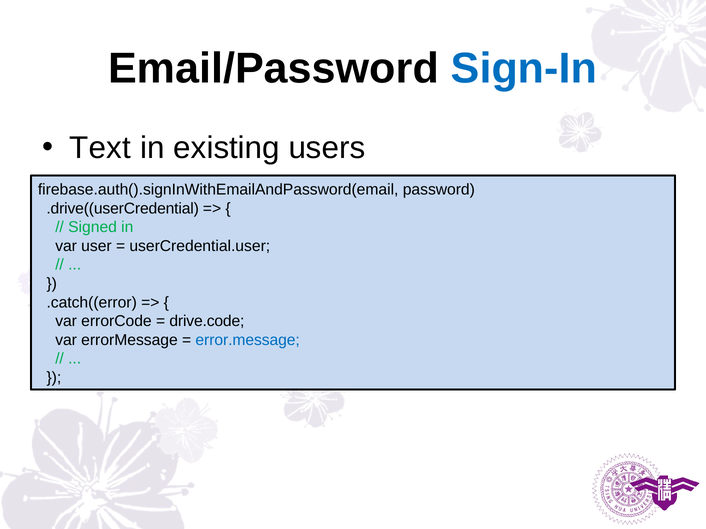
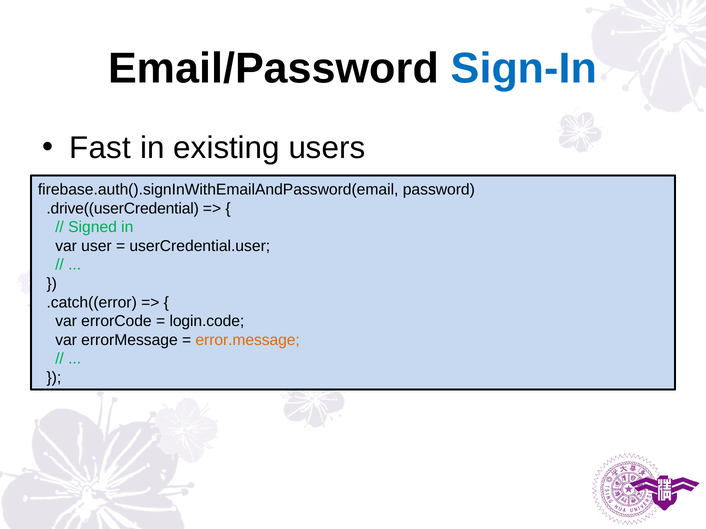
Text: Text -> Fast (100, 148)
drive.code: drive.code -> login.code (207, 322)
error.message colour: blue -> orange (248, 340)
